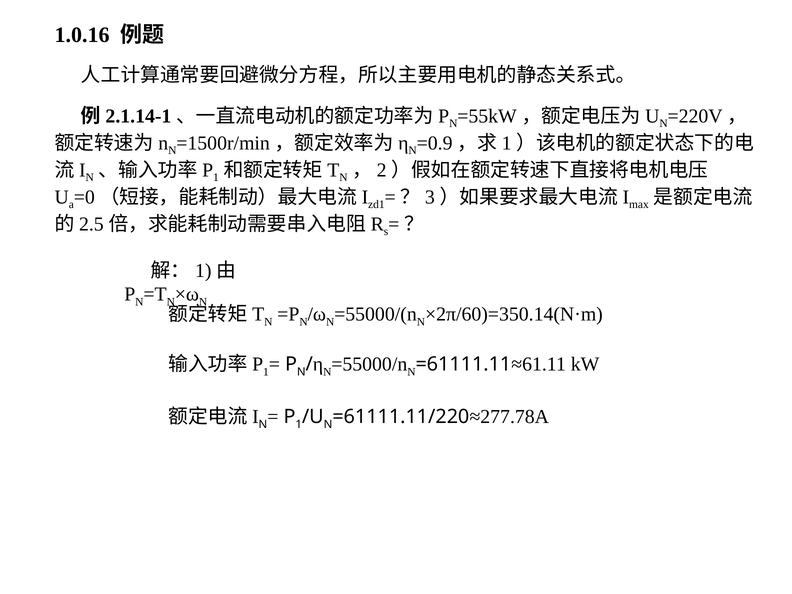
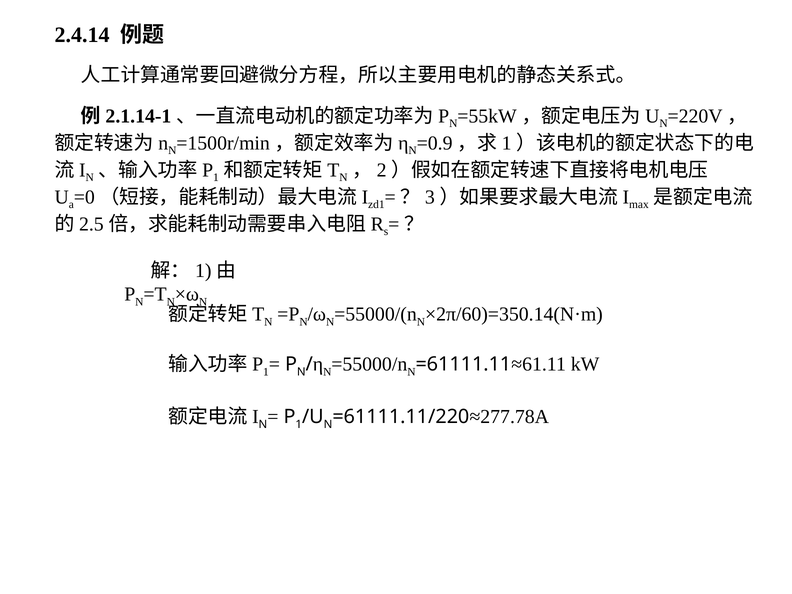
1.0.16: 1.0.16 -> 2.4.14 (82, 35)
